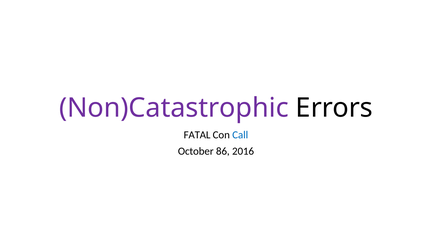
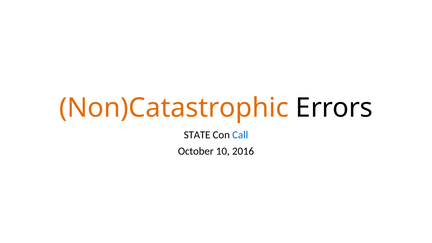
Non)Catastrophic colour: purple -> orange (174, 108)
FATAL: FATAL -> STATE (197, 135)
86: 86 -> 10 (223, 151)
